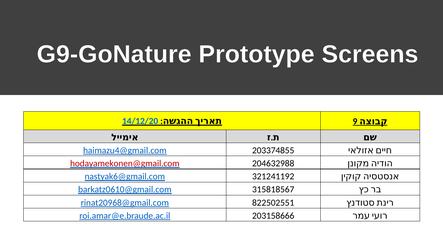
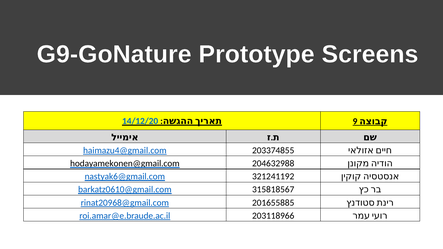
hodayamekonen@gmail.com colour: red -> black (125, 164)
822502551: 822502551 -> 201655885 (273, 203)
203158666: 203158666 -> 203118966 (273, 216)
